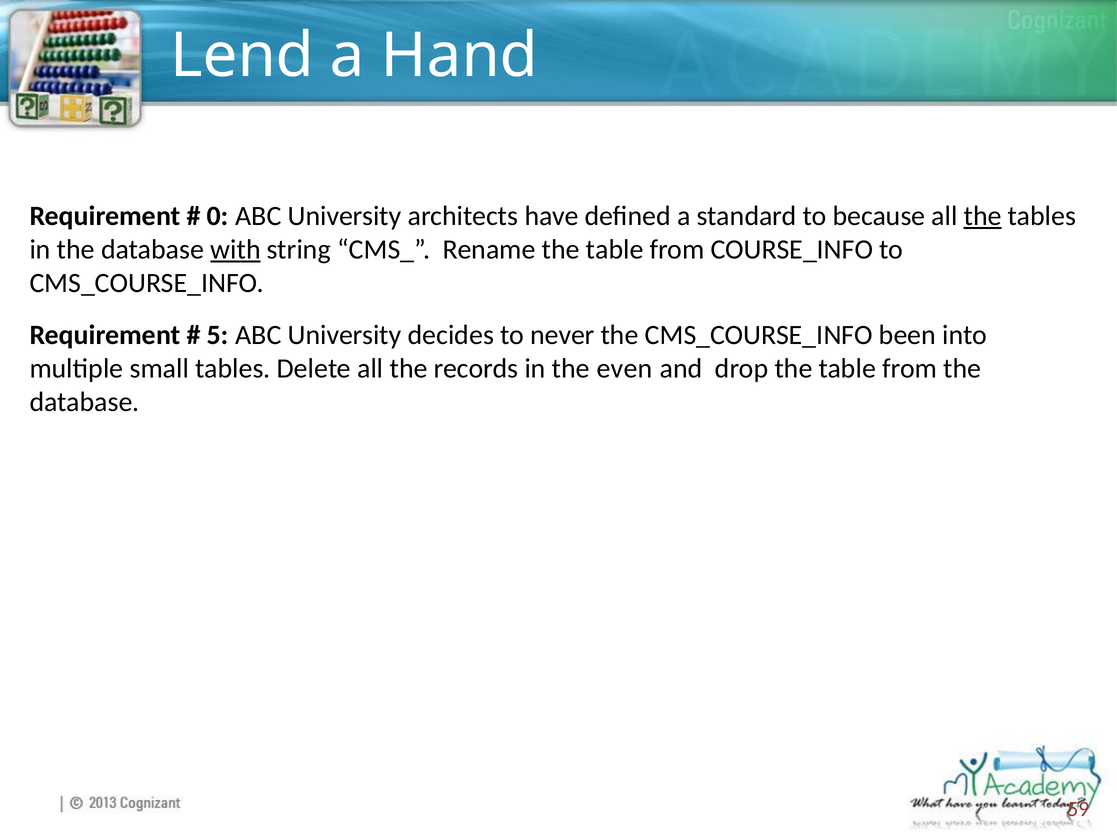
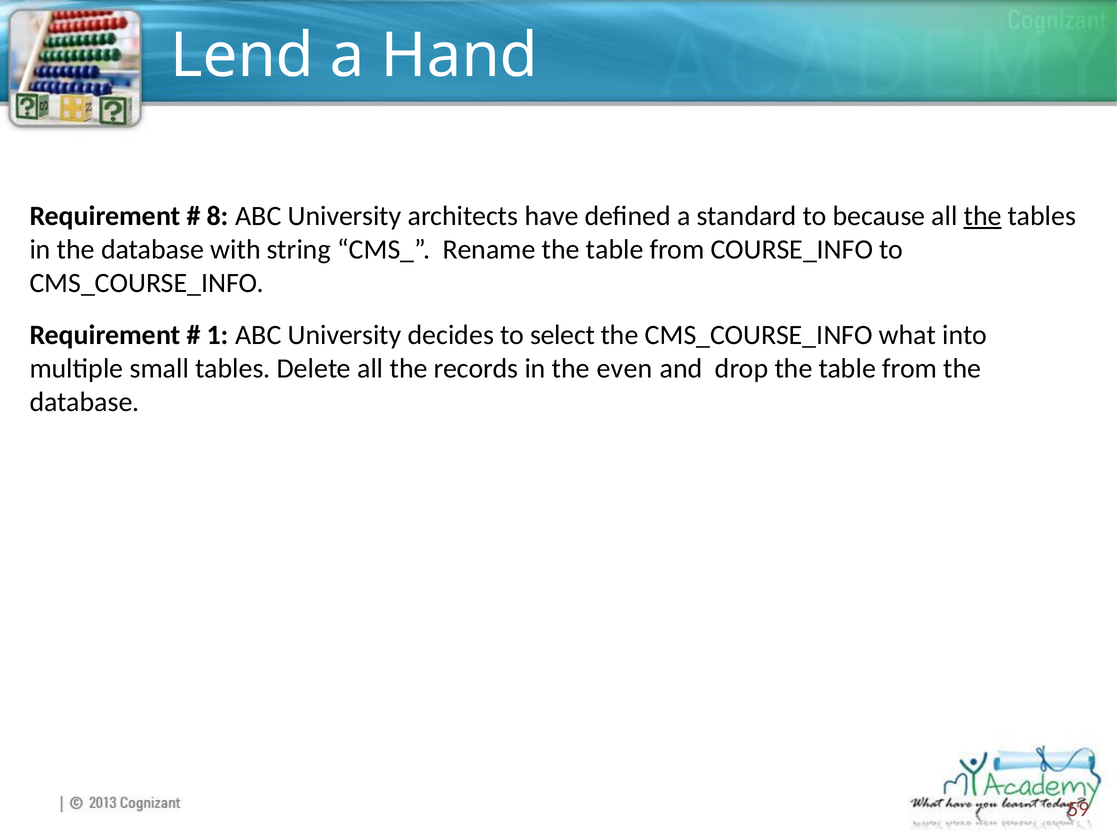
0: 0 -> 8 (218, 216)
with underline: present -> none (235, 249)
5: 5 -> 1 (218, 335)
never: never -> select (562, 335)
been: been -> what (907, 335)
